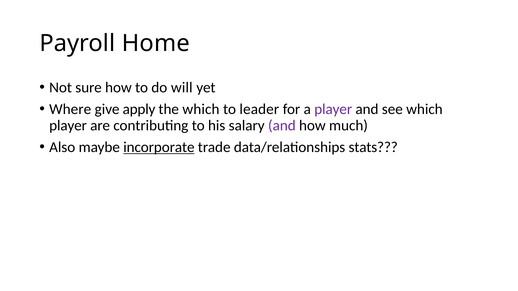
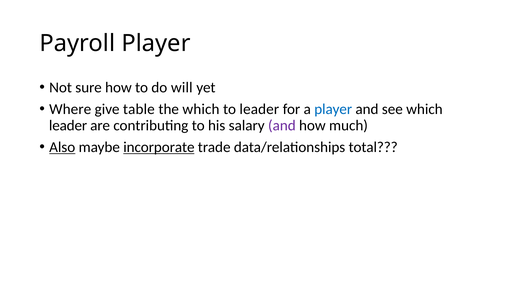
Payroll Home: Home -> Player (156, 44)
apply: apply -> table (139, 109)
player colour: purple -> blue (333, 109)
player: player -> leader (68, 126)
Also underline: none -> present (62, 147)
stats: stats -> total (373, 147)
